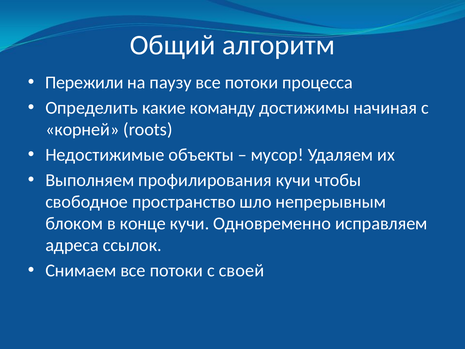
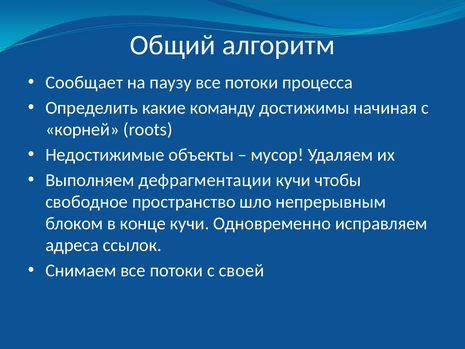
Пережили: Пережили -> Сообщает (84, 83)
профилирования: профилирования -> дефрагментации (205, 180)
